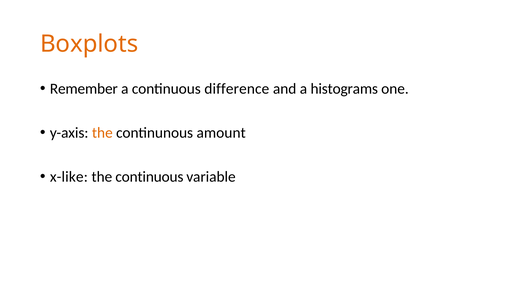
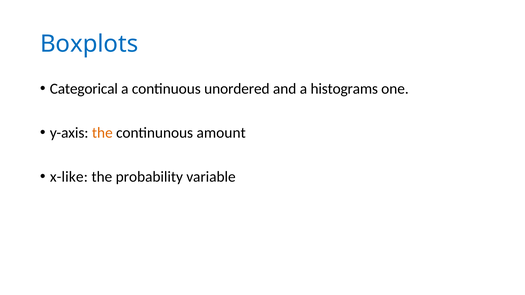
Boxplots colour: orange -> blue (89, 44)
Remember: Remember -> Categorical (84, 89)
difference: difference -> unordered (237, 89)
the continuous: continuous -> probability (149, 177)
